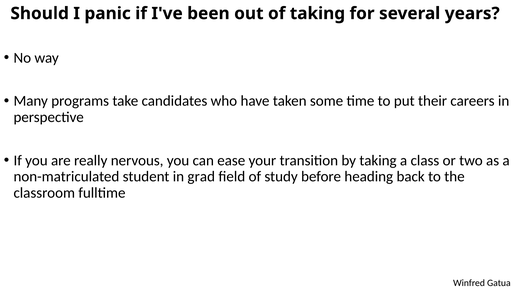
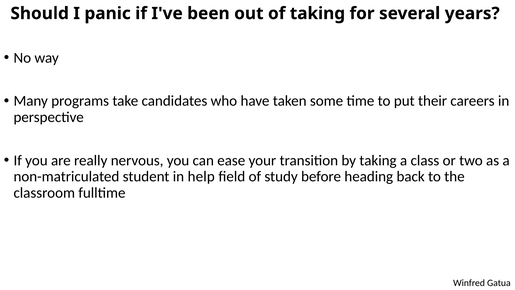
grad: grad -> help (201, 177)
